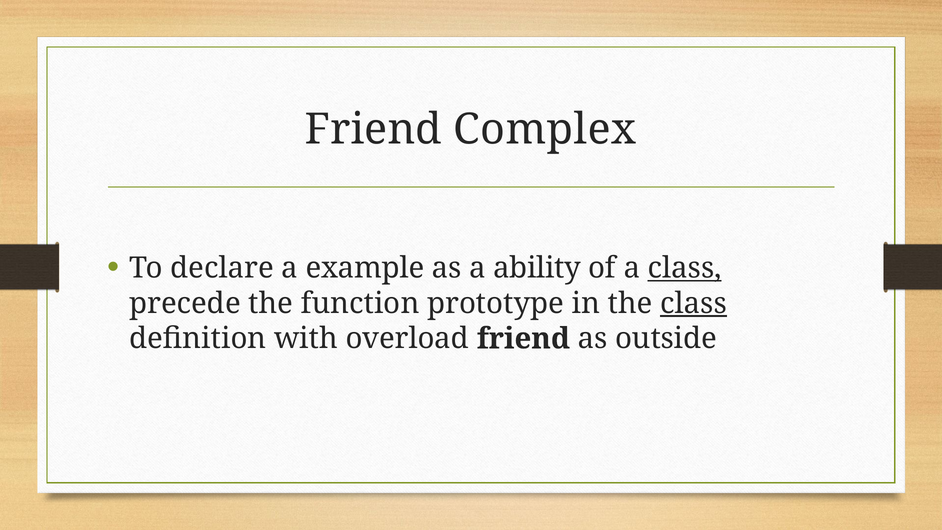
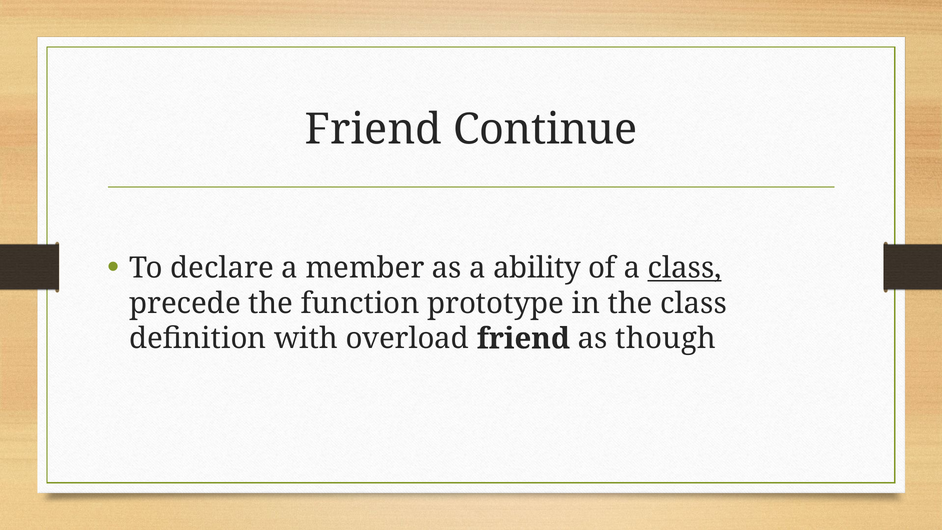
Complex: Complex -> Continue (545, 129)
example: example -> member (365, 268)
class underline: present -> none (693, 303)
outside: outside -> though (666, 339)
